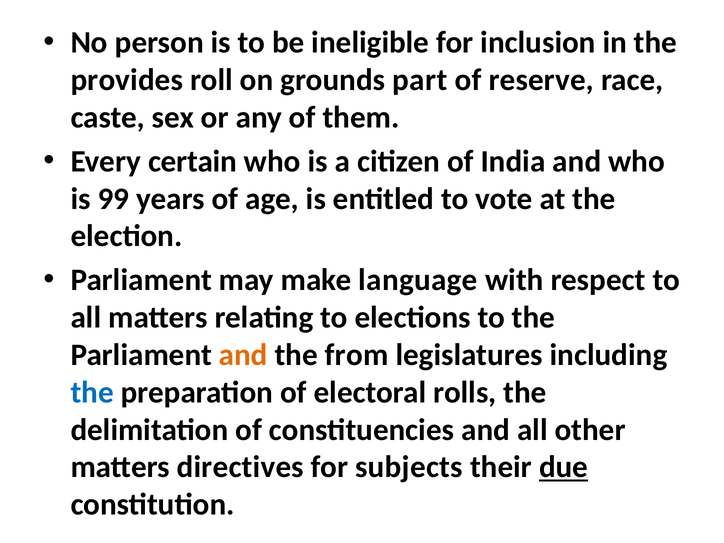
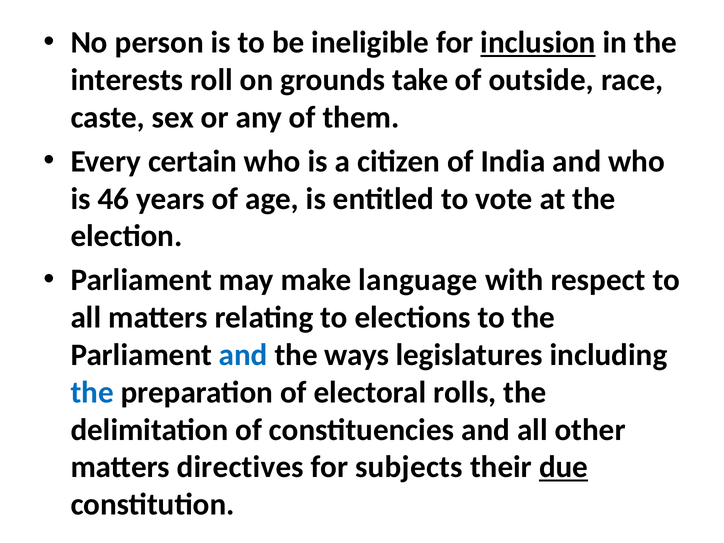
inclusion underline: none -> present (538, 43)
provides: provides -> interests (127, 80)
part: part -> take (420, 80)
reserve: reserve -> outside (541, 80)
99: 99 -> 46 (113, 199)
and colour: orange -> blue (243, 355)
from: from -> ways (357, 355)
